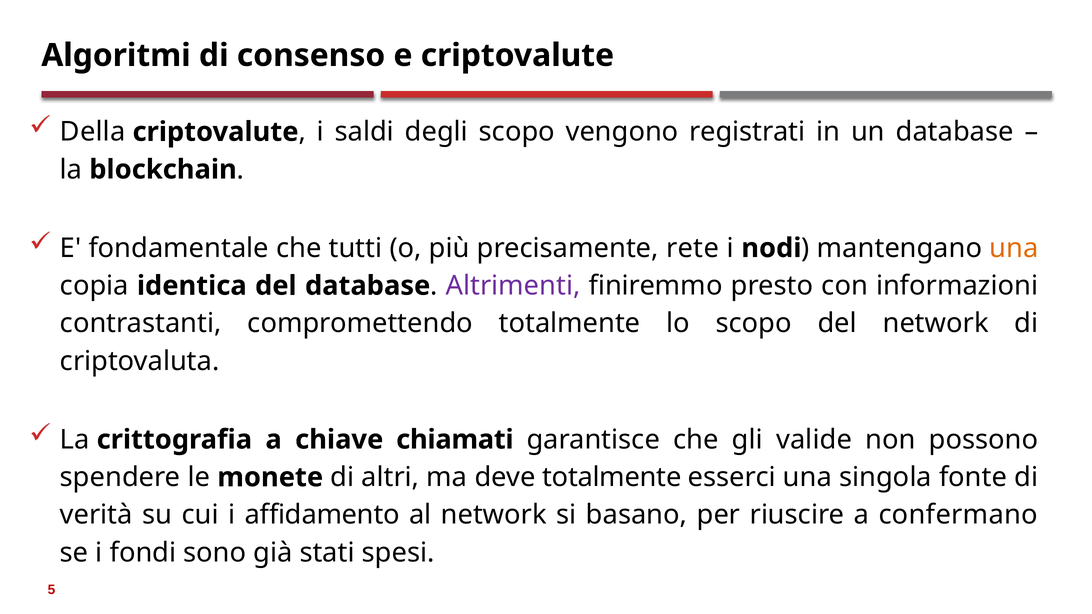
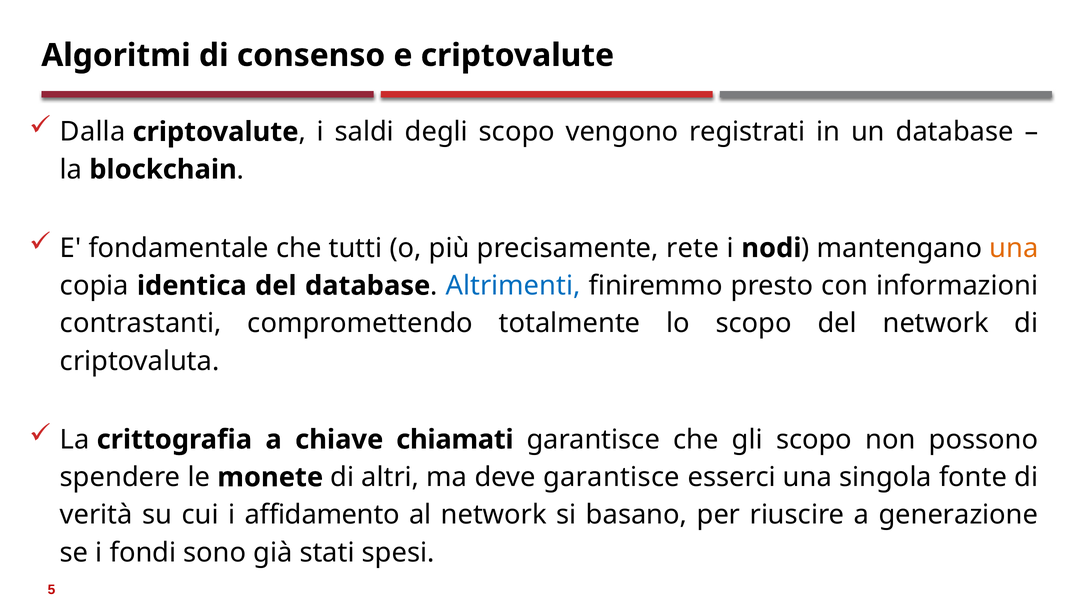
Della: Della -> Dalla (93, 132)
Altrimenti colour: purple -> blue (513, 286)
gli valide: valide -> scopo (814, 440)
deve totalmente: totalmente -> garantisce (612, 477)
confermano: confermano -> generazione (958, 515)
